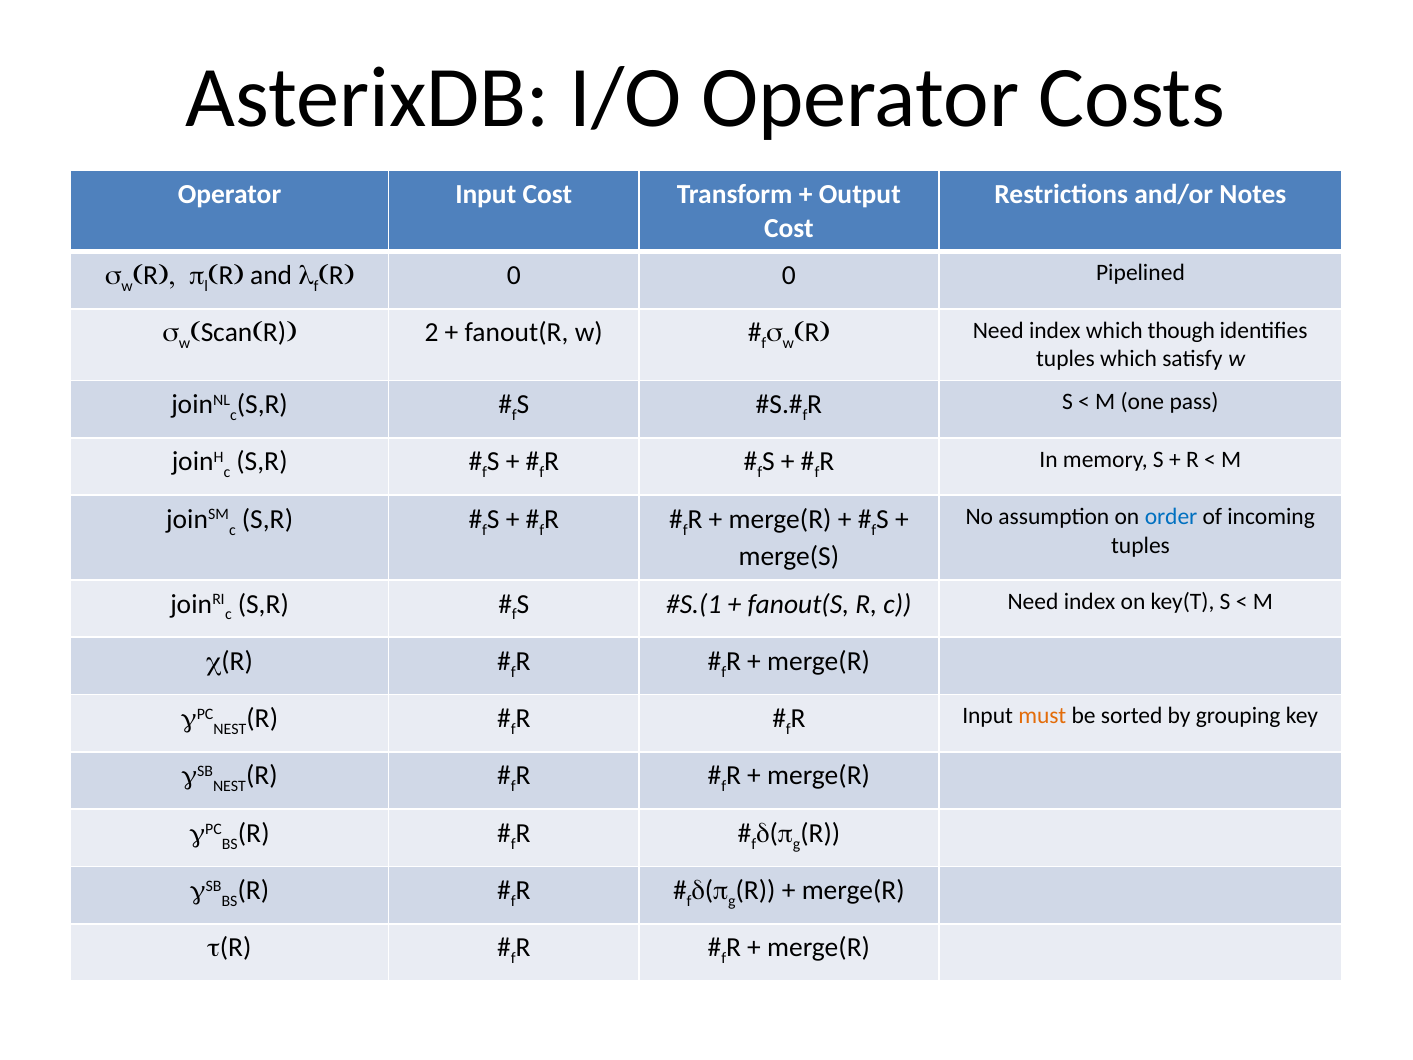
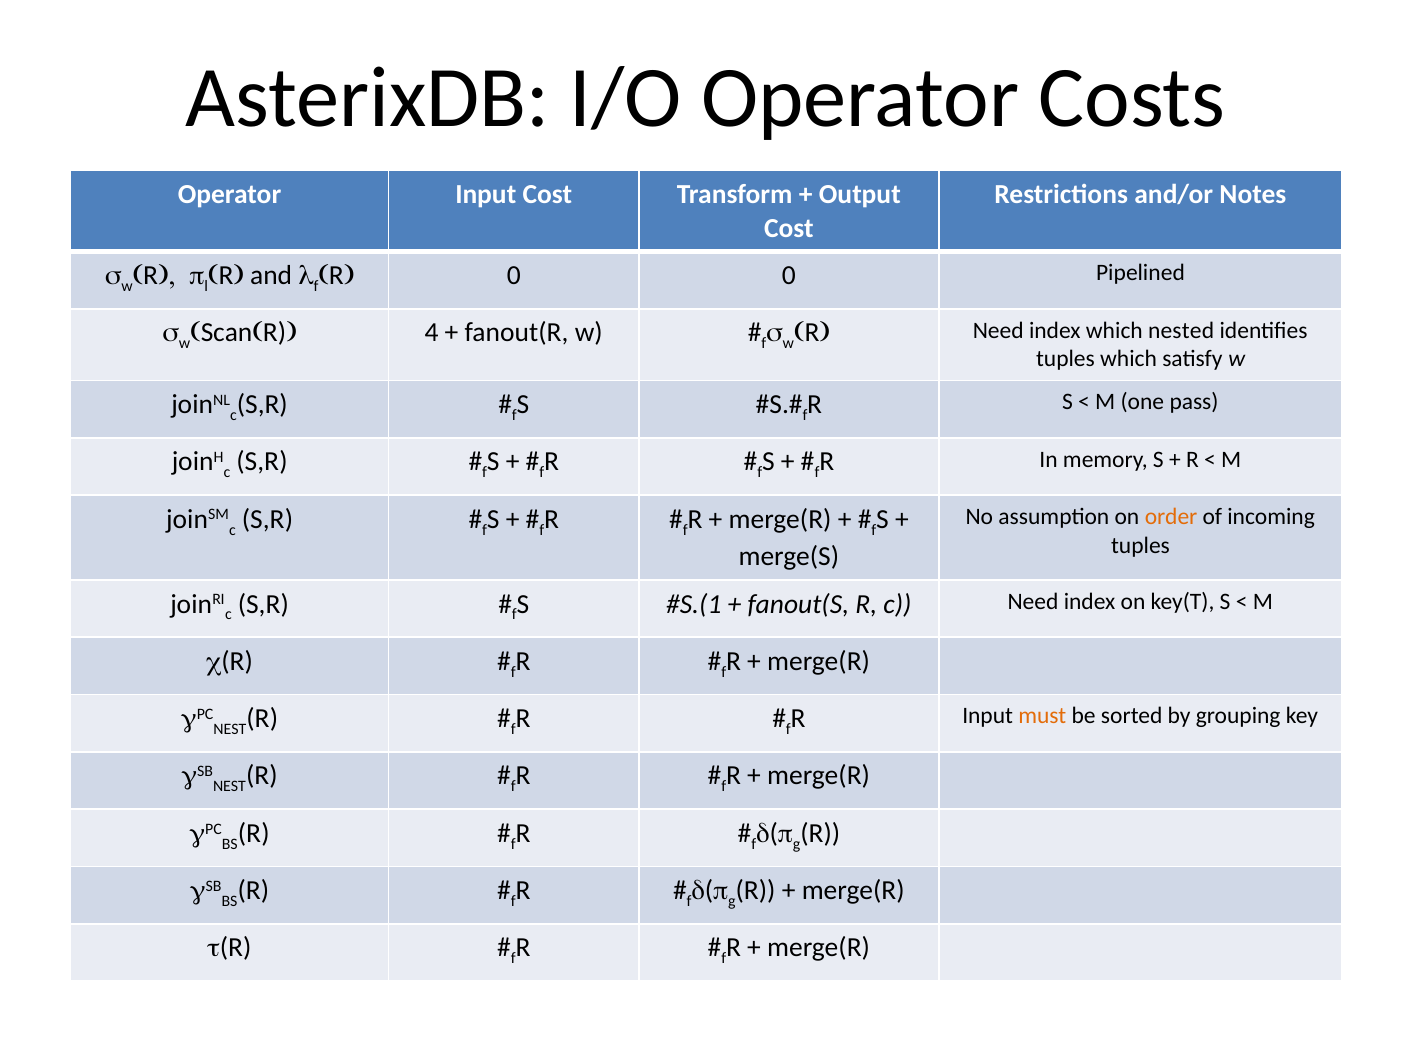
2: 2 -> 4 (432, 333)
though: though -> nested (1181, 330)
order colour: blue -> orange (1171, 517)
